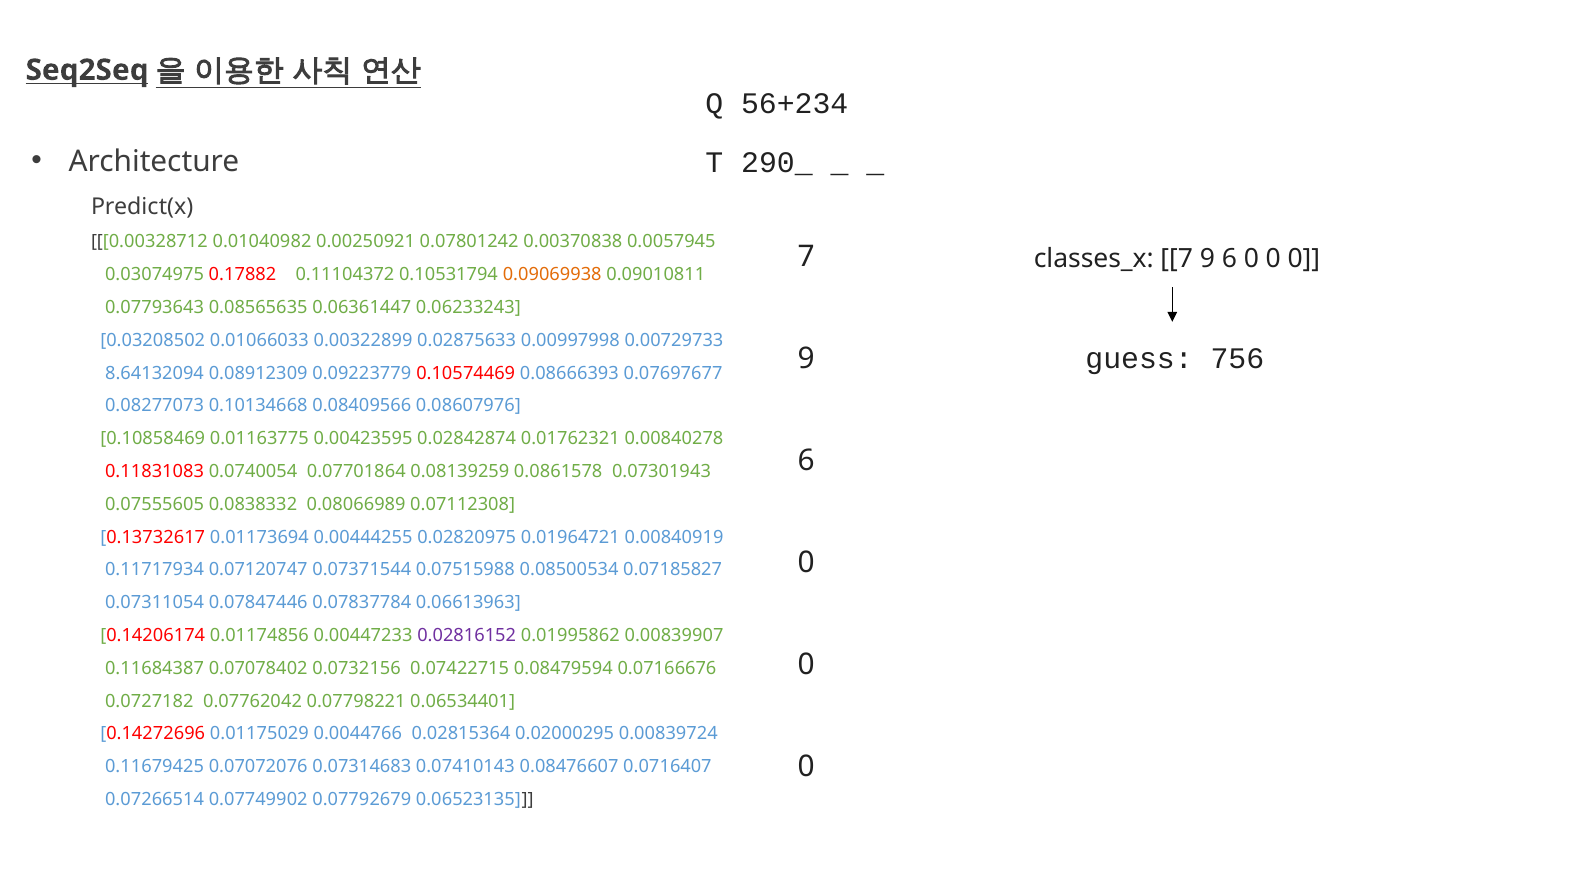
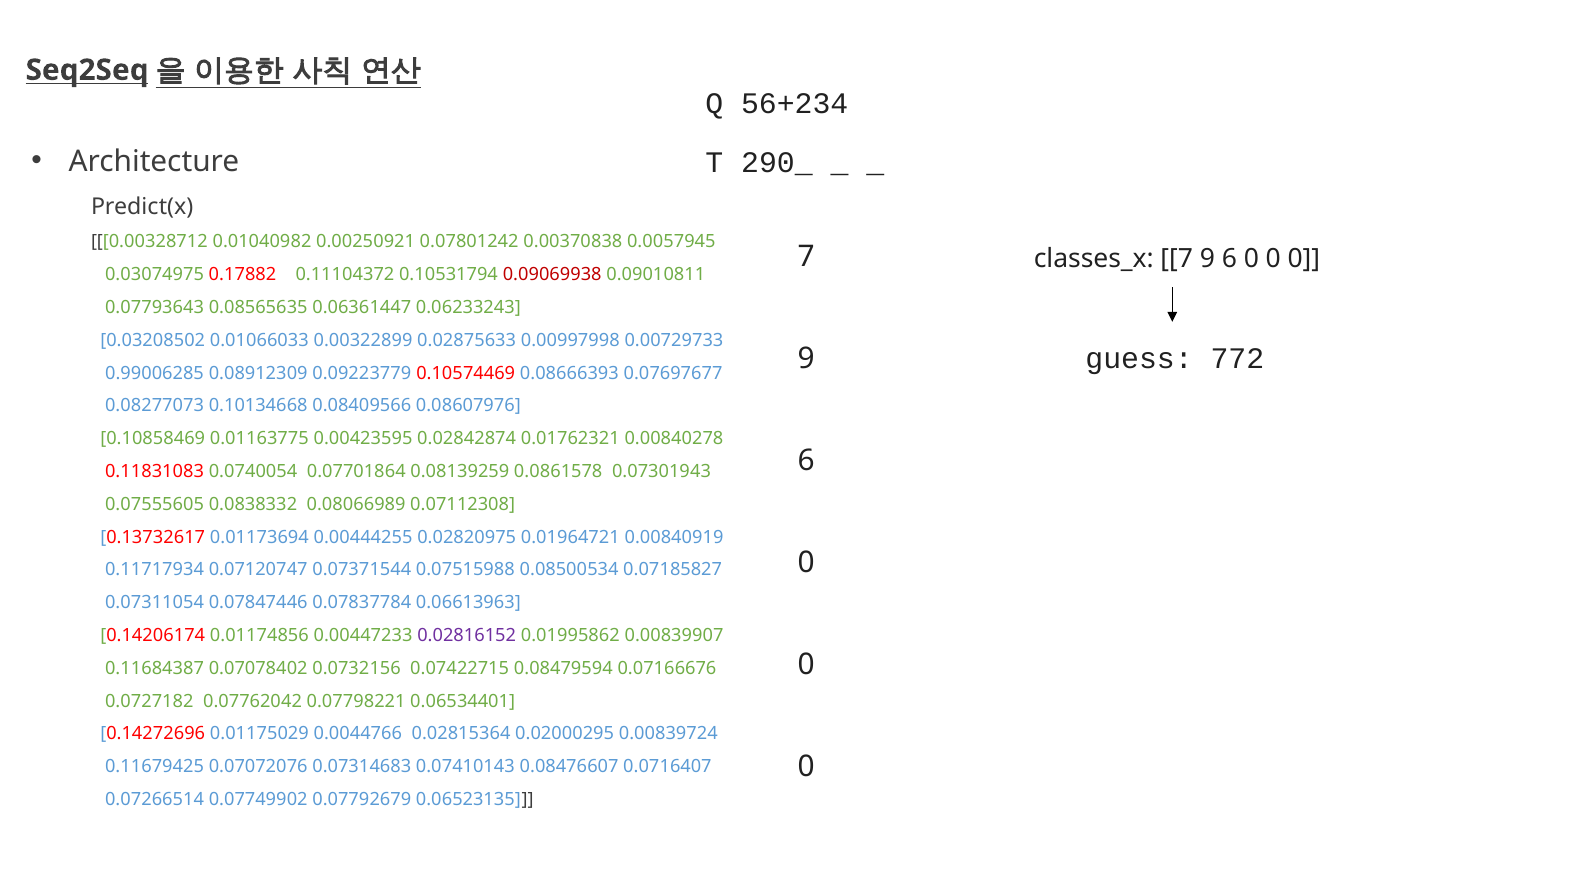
0.09069938 colour: orange -> red (552, 275)
756: 756 -> 772 (1237, 359)
8.64132094: 8.64132094 -> 0.99006285 (155, 373)
